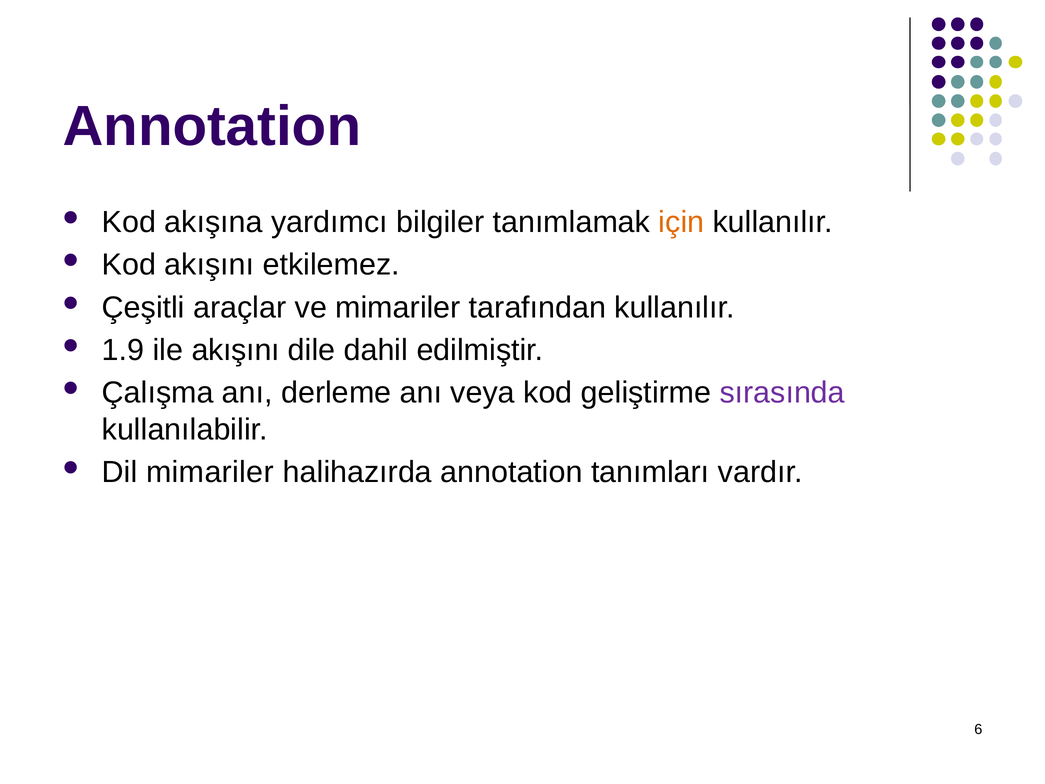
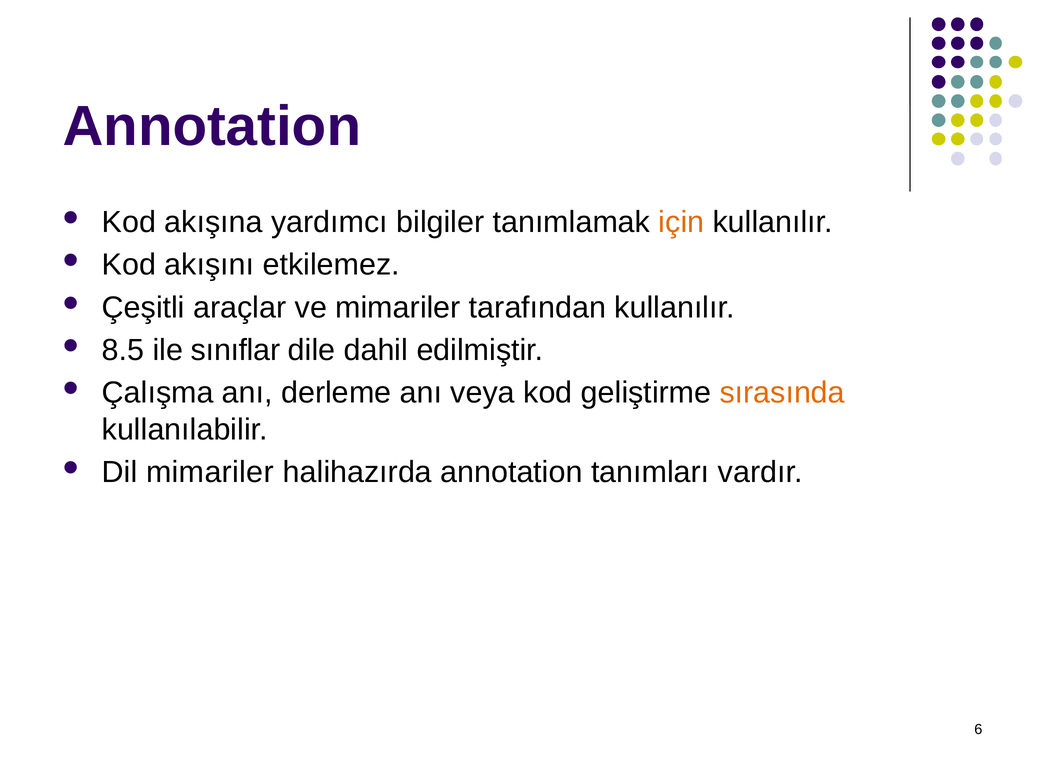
1.9: 1.9 -> 8.5 (123, 350)
ile akışını: akışını -> sınıflar (236, 350)
sırasında colour: purple -> orange (782, 393)
